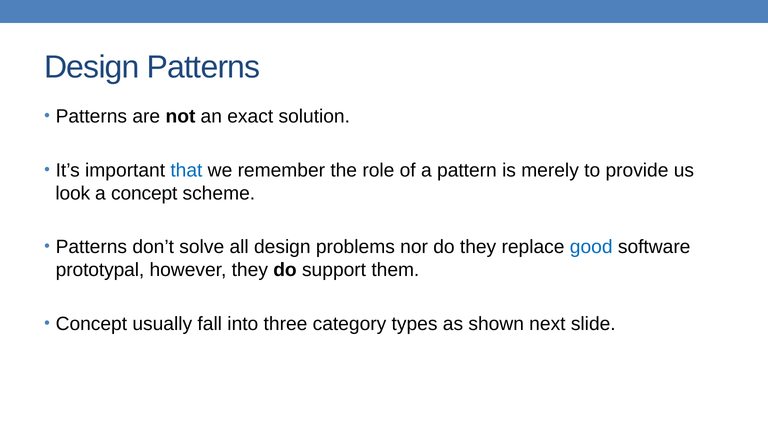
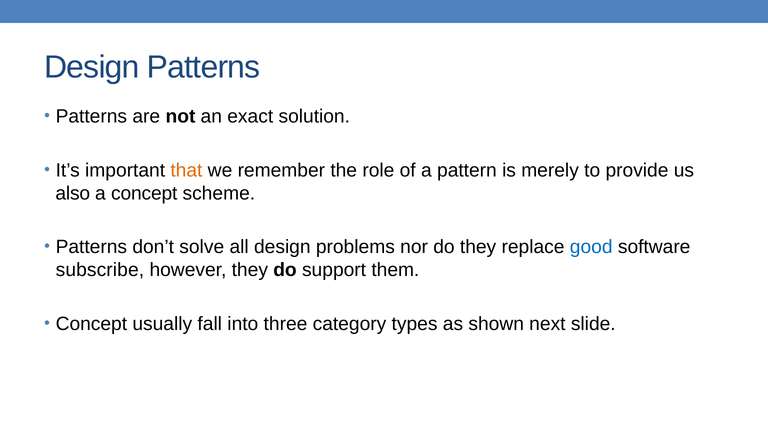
that colour: blue -> orange (186, 170)
look: look -> also (73, 193)
prototypal: prototypal -> subscribe (100, 270)
